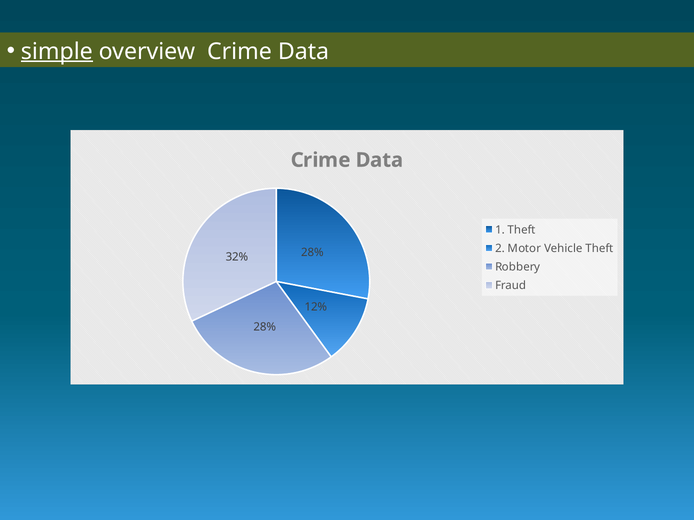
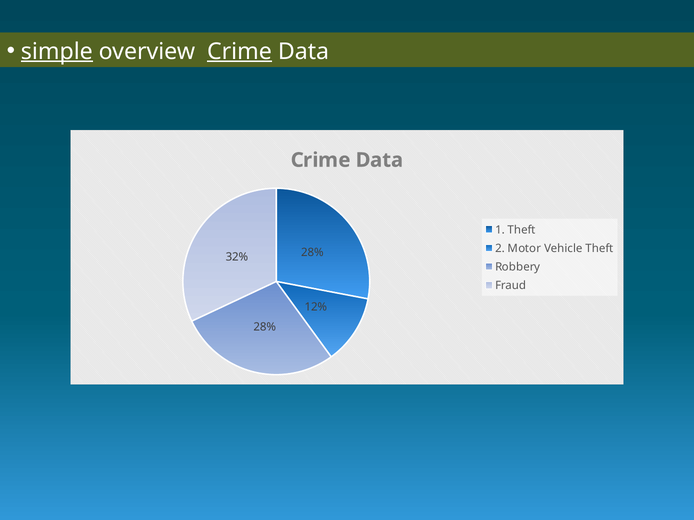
Crime underline: none -> present (239, 51)
